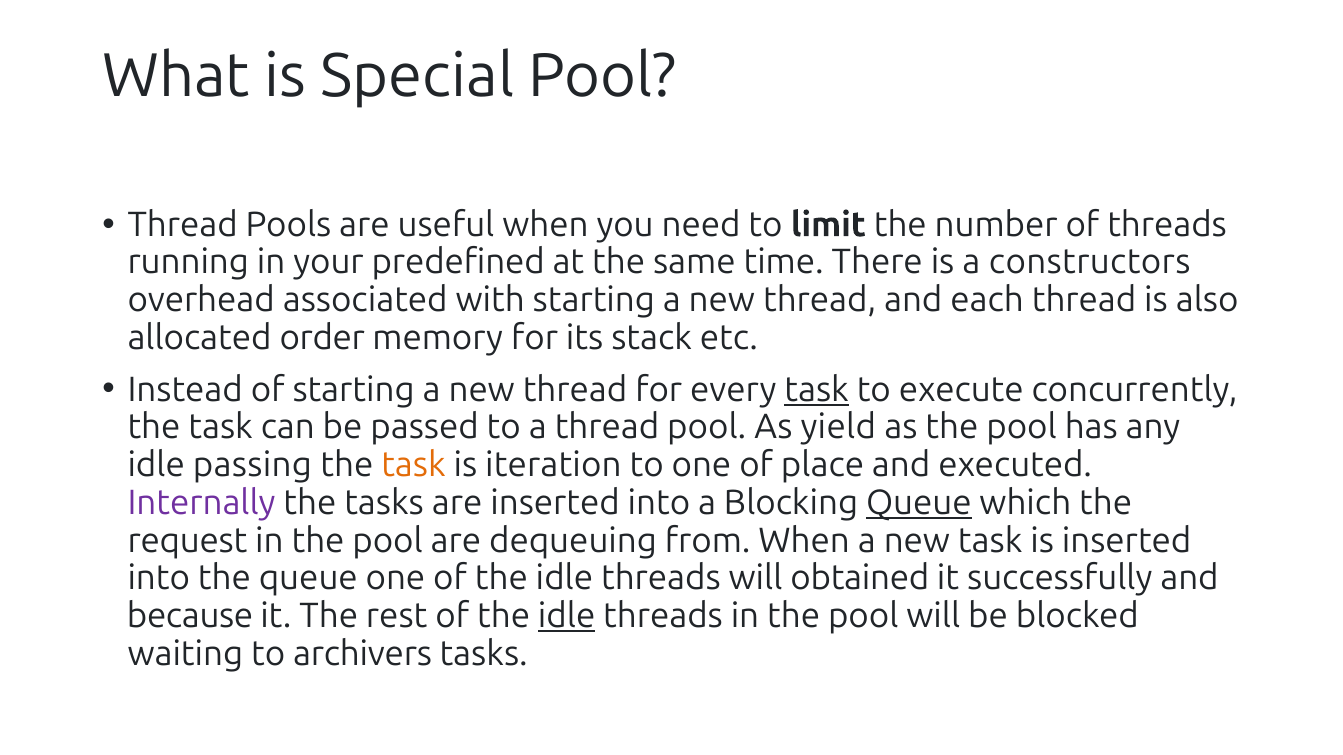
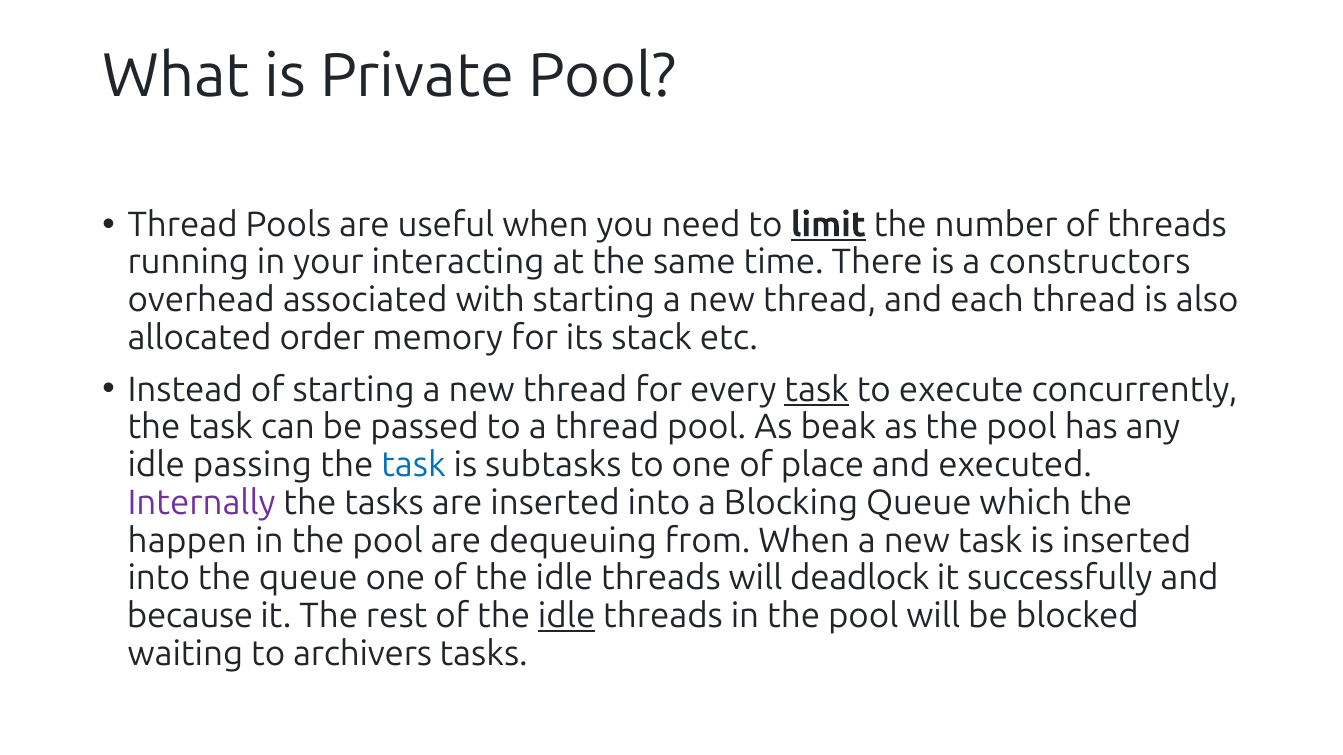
Special: Special -> Private (417, 76)
limit underline: none -> present (828, 225)
predefined: predefined -> interacting (458, 263)
yield: yield -> beak (838, 428)
task colour: orange -> blue (414, 465)
iteration: iteration -> subtasks (553, 465)
Queue underline: present -> none (919, 503)
request: request -> happen (187, 541)
obtained: obtained -> deadlock (860, 579)
